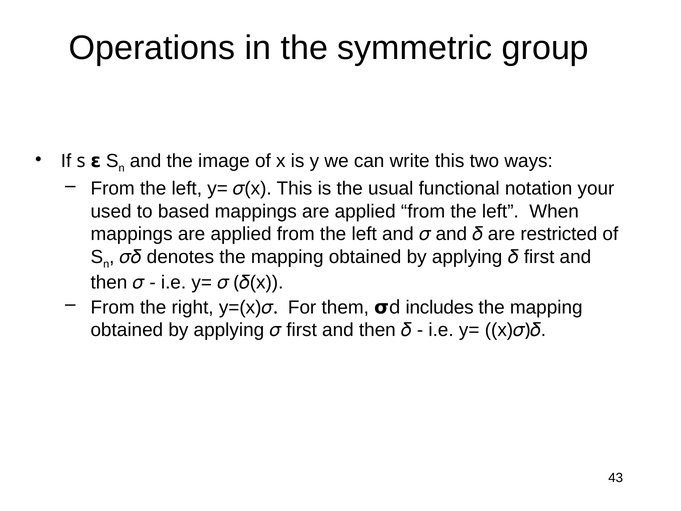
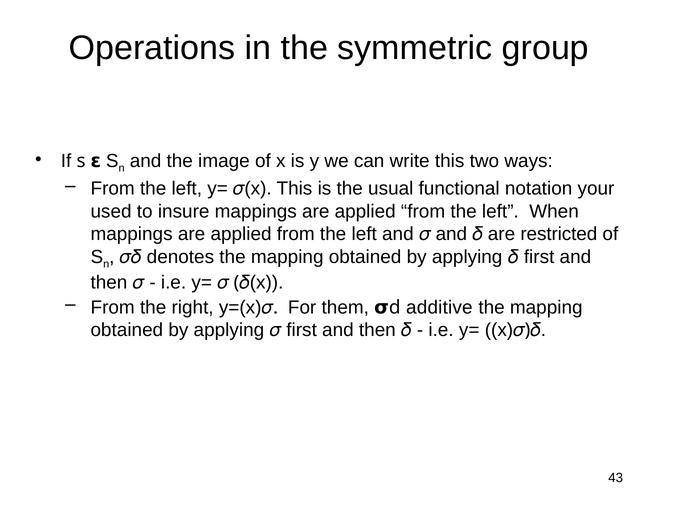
based: based -> insure (184, 211)
includes: includes -> additive (439, 307)
